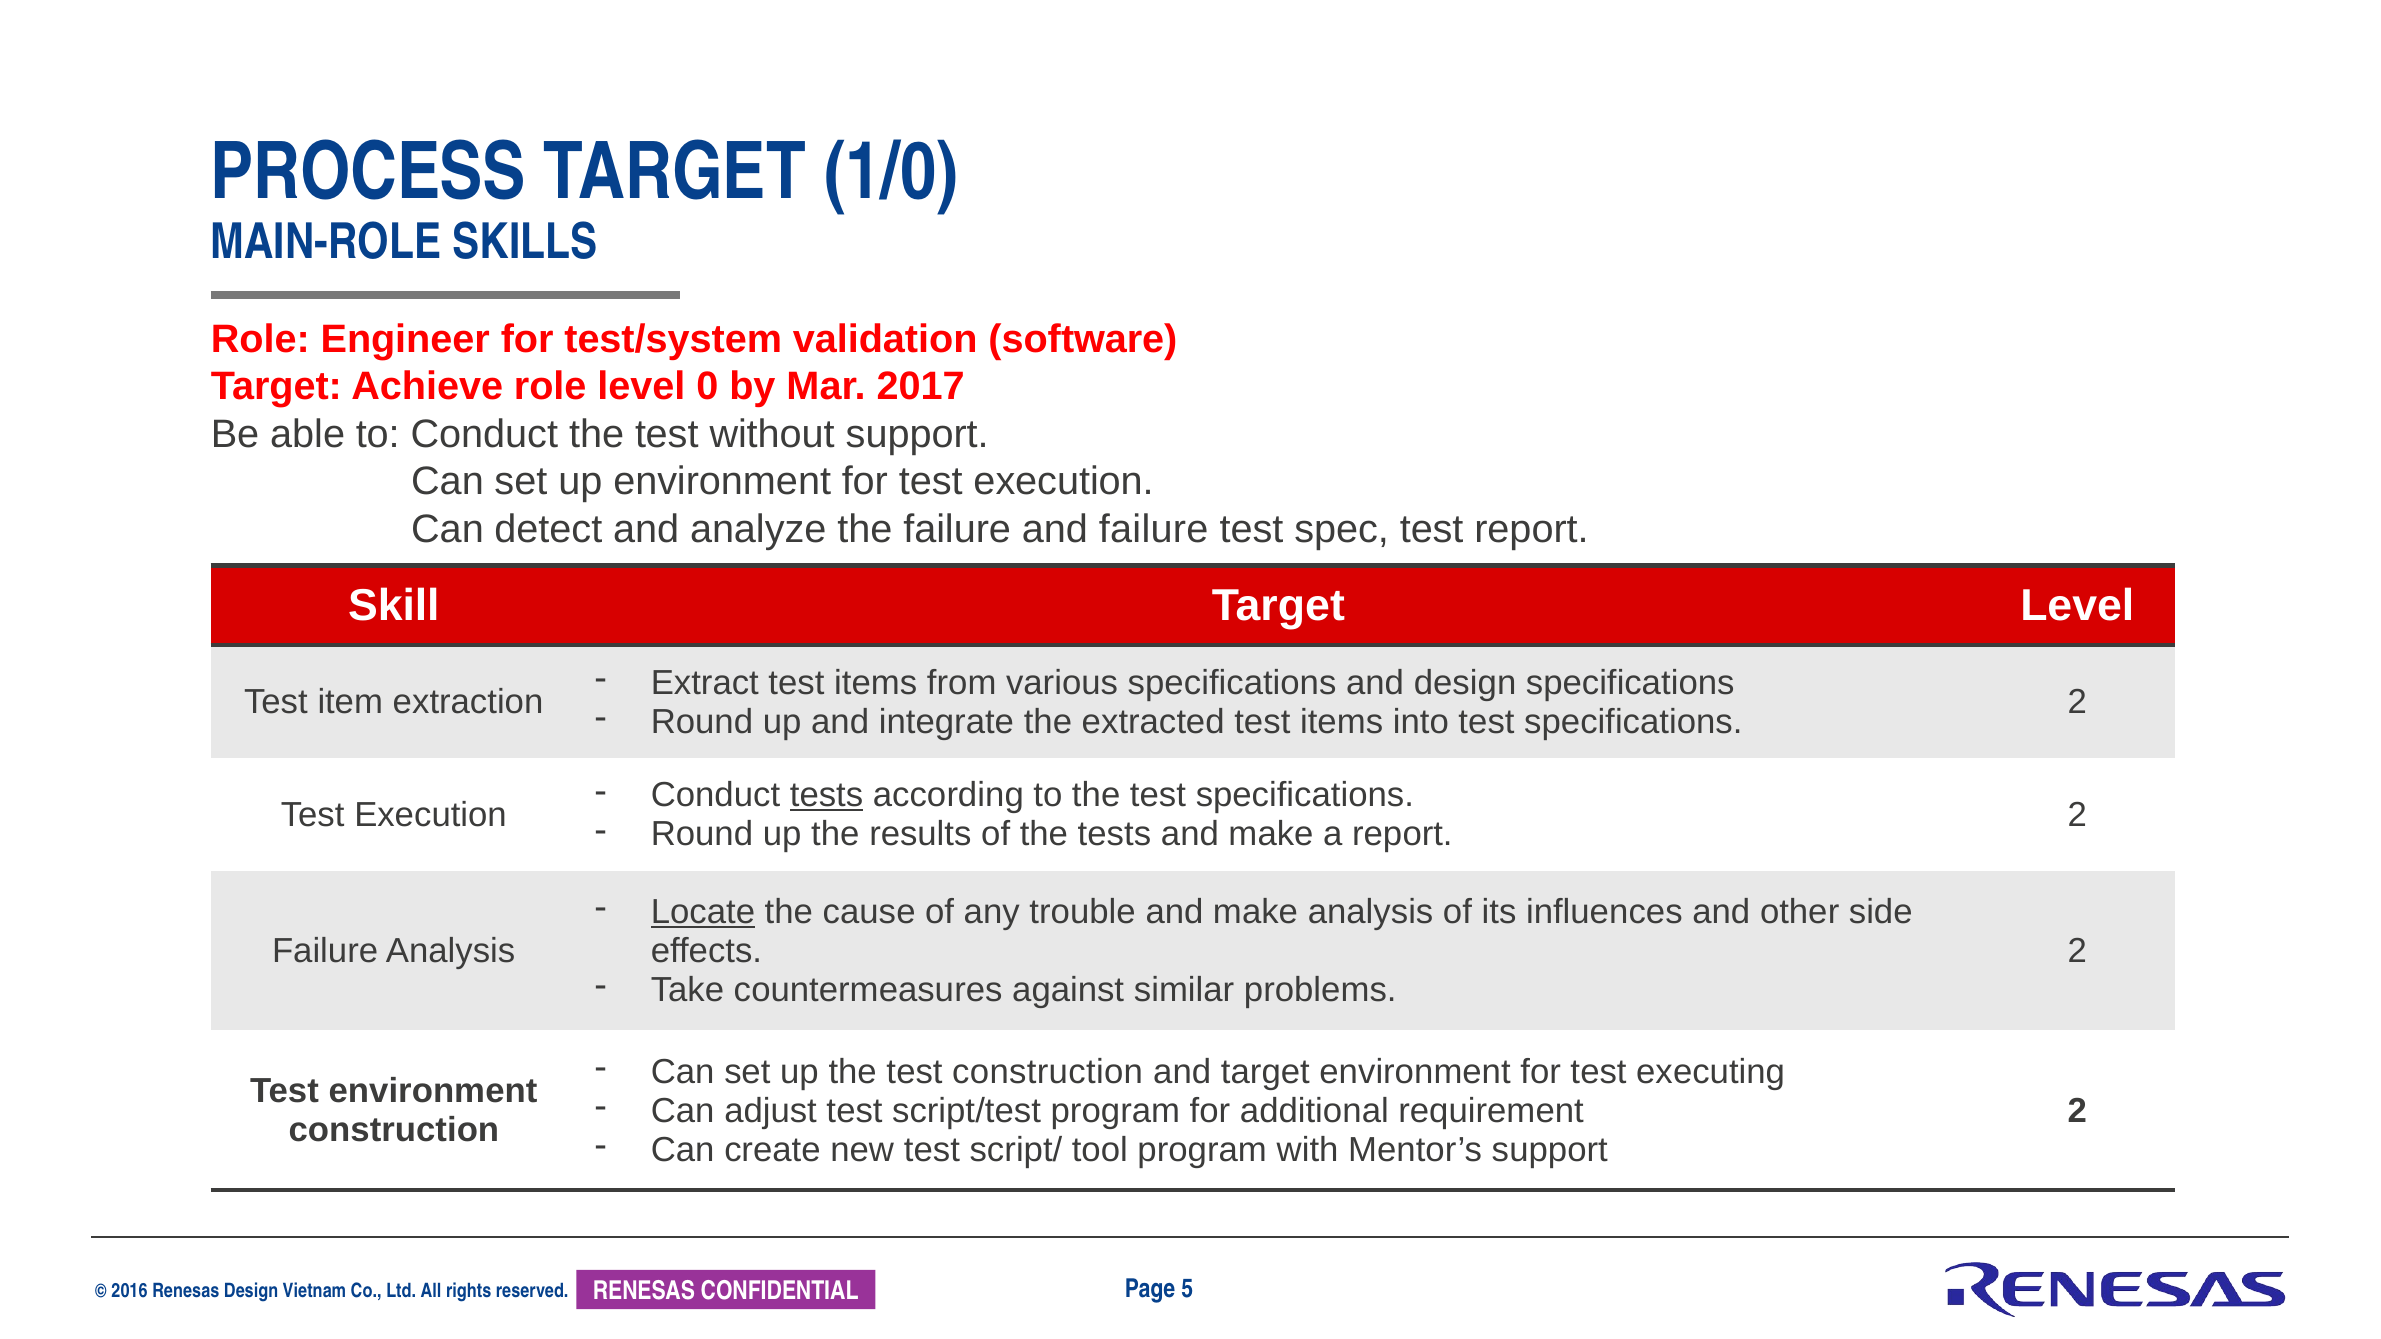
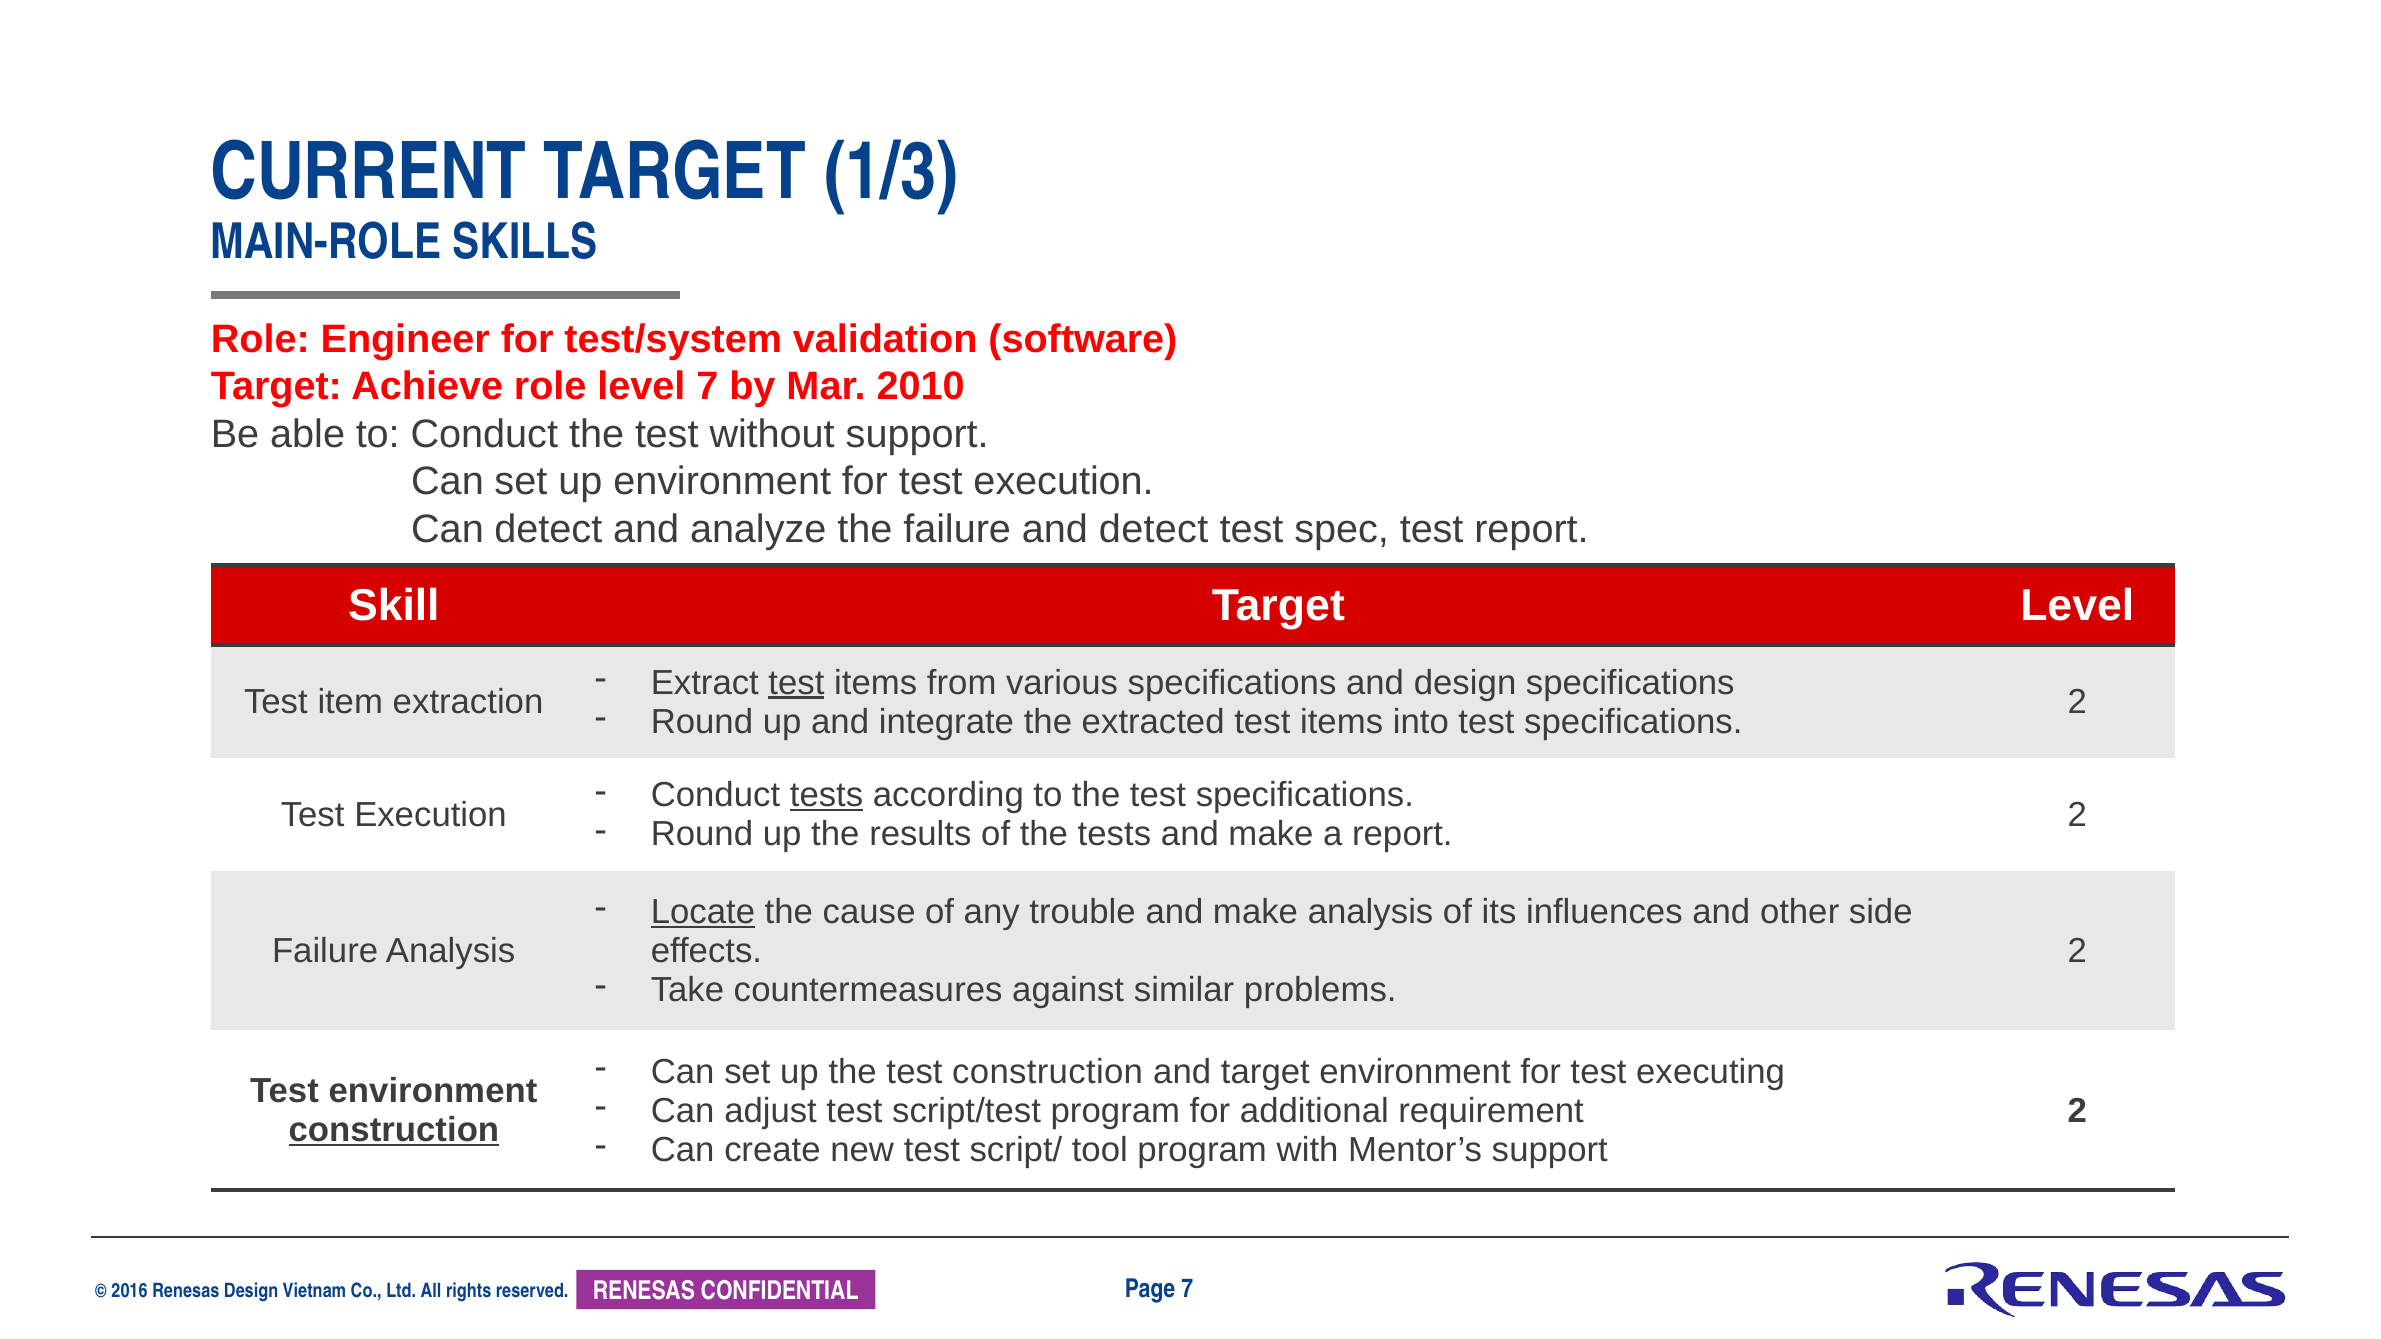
PROCESS: PROCESS -> CURRENT (369, 172)
1/0: 1/0 -> 1/3 (891, 172)
level 0: 0 -> 7 (707, 387)
2017: 2017 -> 2010 (921, 387)
and failure: failure -> detect (1154, 529)
test underline: none -> present (796, 683)
construction underline: none -> present (394, 1130)
Page 5: 5 -> 7 (1187, 1289)
